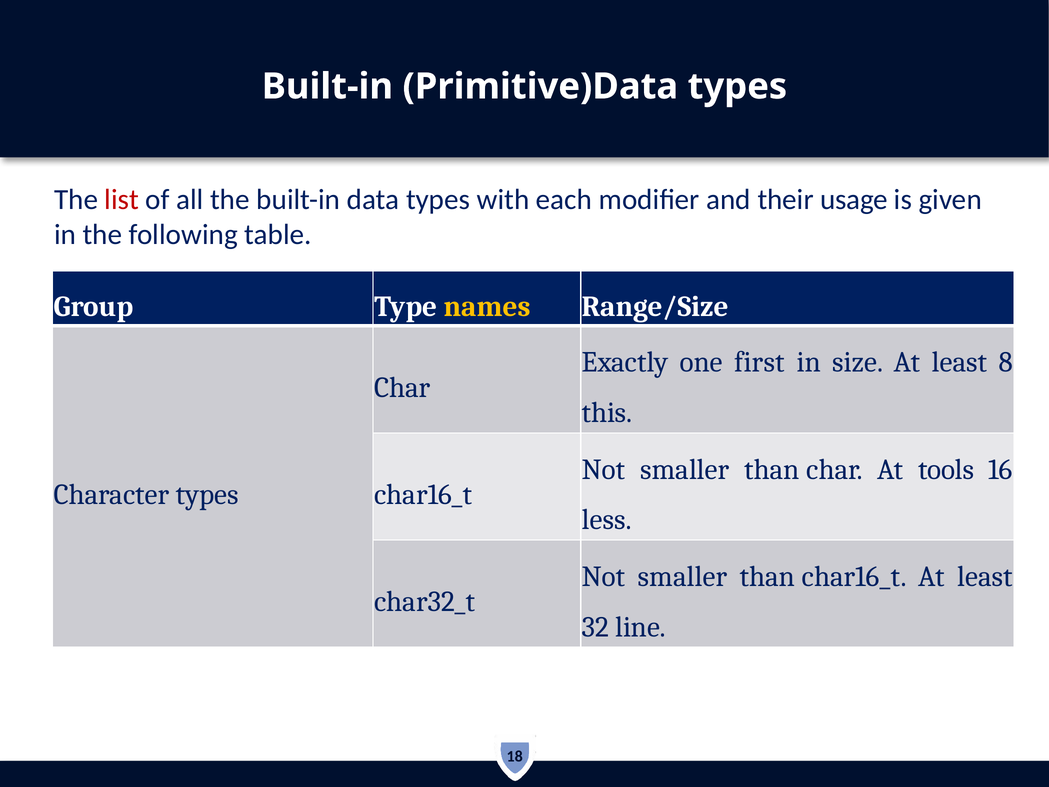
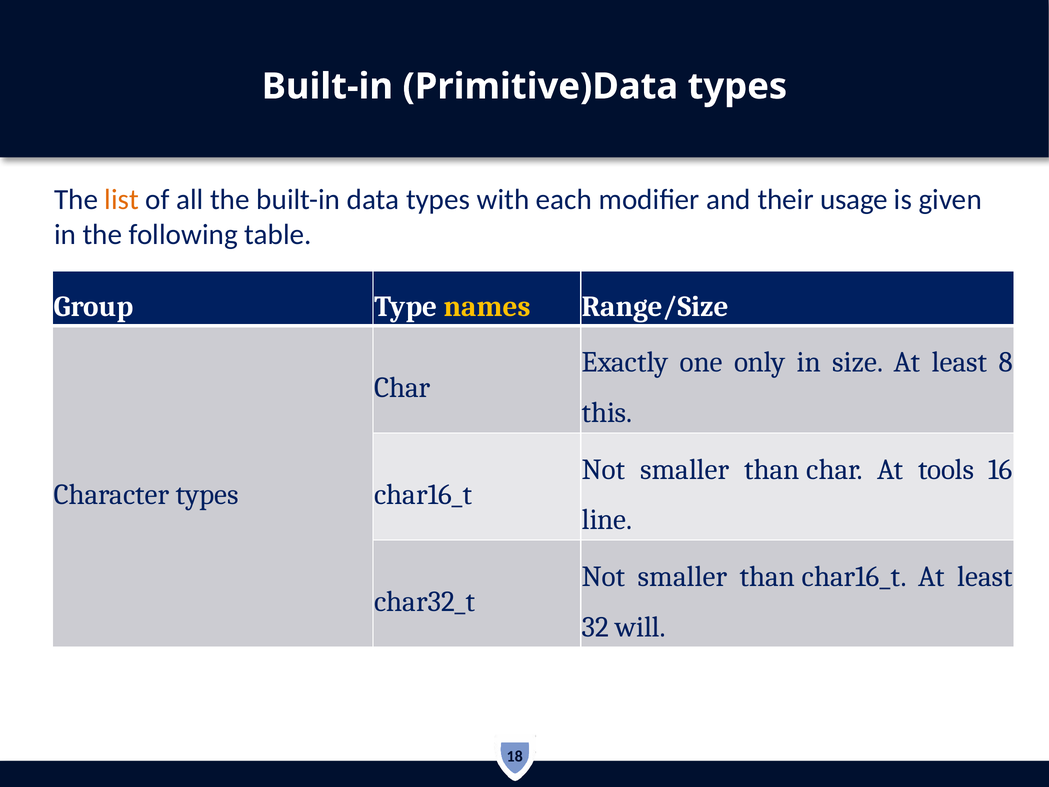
list colour: red -> orange (122, 200)
first: first -> only (760, 362)
less: less -> line (607, 520)
line: line -> will (641, 627)
